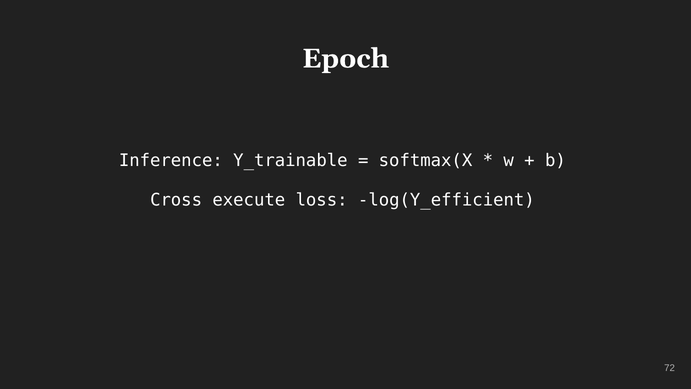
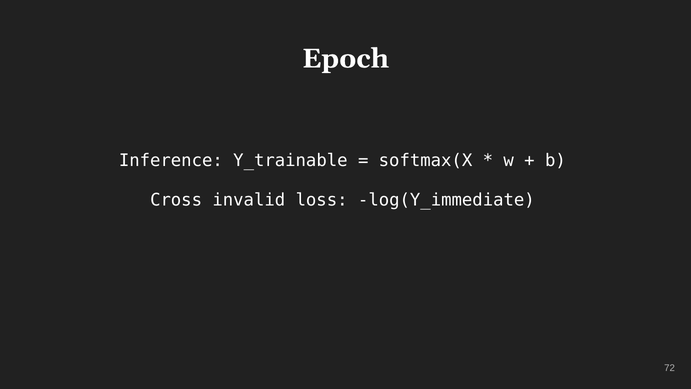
execute: execute -> invalid (249, 200)
log(Y_efficient: log(Y_efficient -> log(Y_immediate (446, 200)
